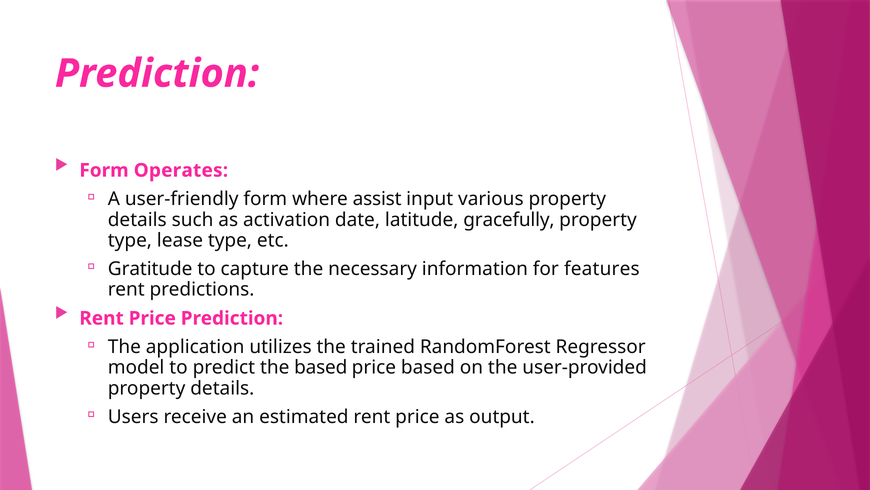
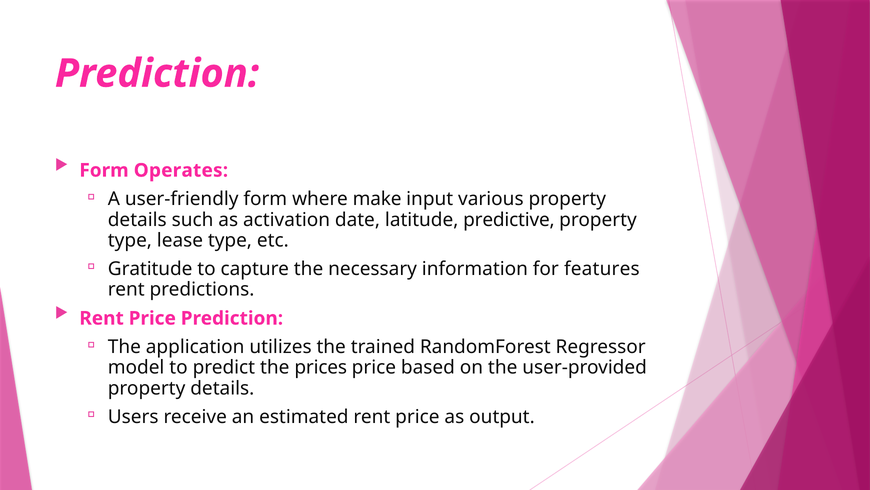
assist: assist -> make (377, 199)
gracefully: gracefully -> predictive (509, 219)
the based: based -> prices (321, 367)
